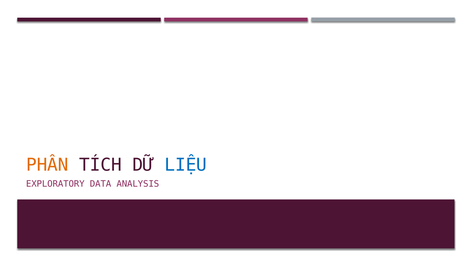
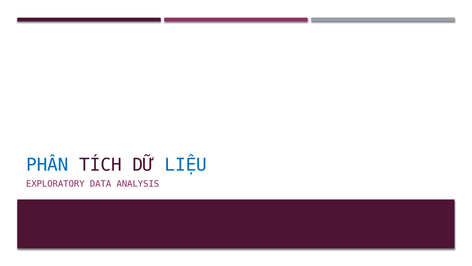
PHÂN colour: orange -> blue (47, 165)
